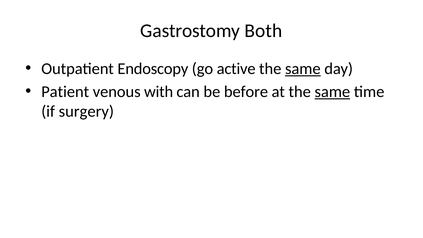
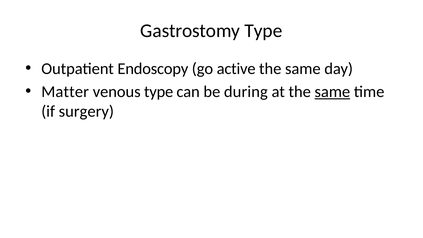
Gastrostomy Both: Both -> Type (263, 31)
same underline: present -> none (303, 69)
Patient: Patient -> Matter (65, 92)
venous with: with -> type (159, 92)
before: before -> during (246, 92)
